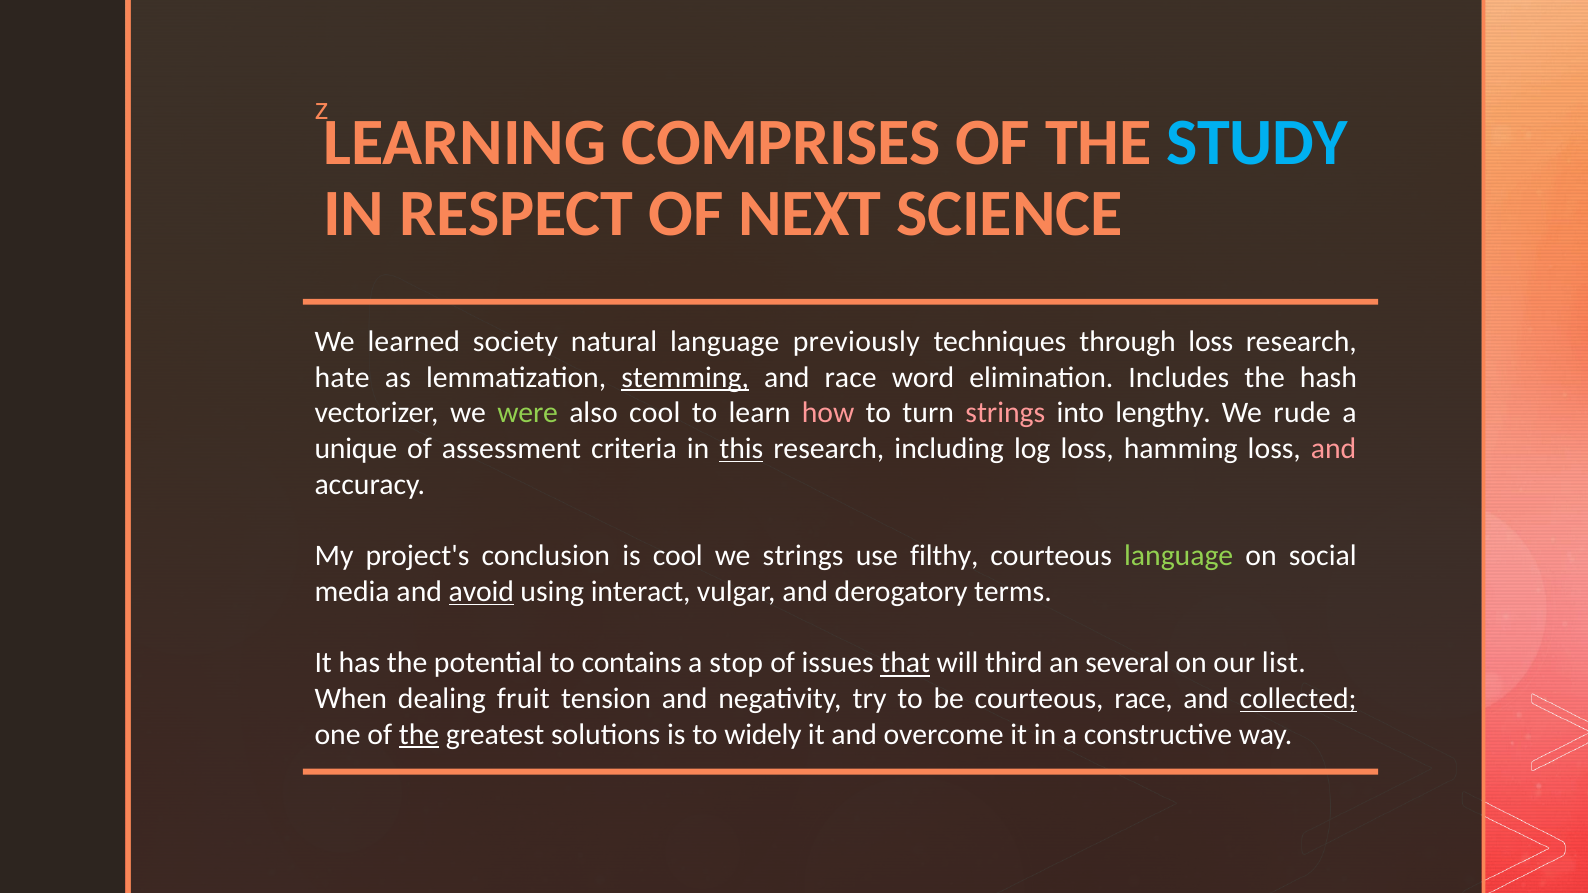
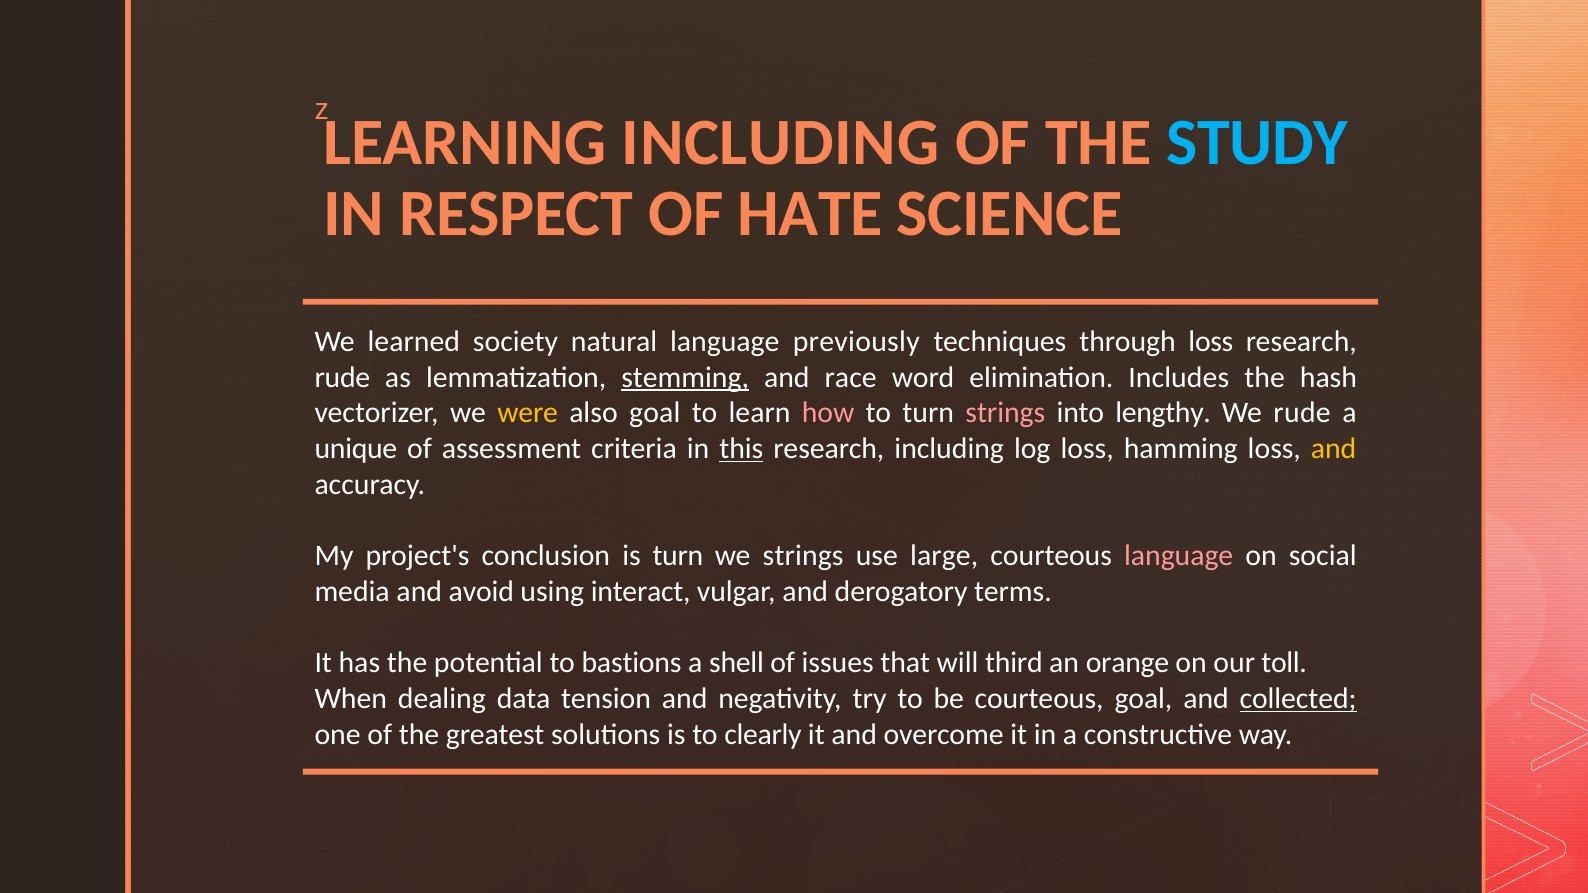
LEARNING COMPRISES: COMPRISES -> INCLUDING (781, 143)
NEXT: NEXT -> HATE (810, 214)
hate: hate -> rude (342, 377)
were colour: light green -> yellow (528, 413)
also cool: cool -> goal (655, 413)
and colour: pink -> yellow (1334, 449)
is cool: cool -> turn (678, 556)
filthy: filthy -> large (944, 556)
language colour: light green -> pink (1179, 556)
avoid underline: present -> none (481, 592)
contains: contains -> bastions (632, 663)
stop: stop -> shell (737, 663)
that underline: present -> none (905, 663)
several: several -> orange (1127, 663)
list: list -> toll (1284, 663)
fruit: fruit -> data (524, 699)
courteous race: race -> goal (1143, 699)
the underline: present -> none (419, 735)
widely: widely -> clearly (763, 735)
